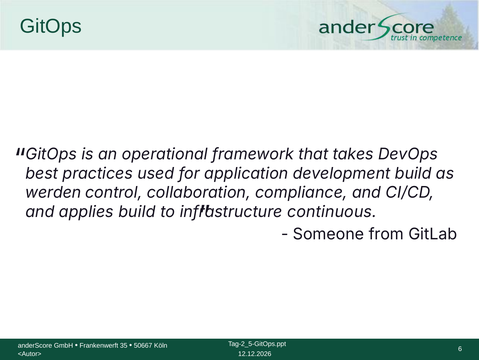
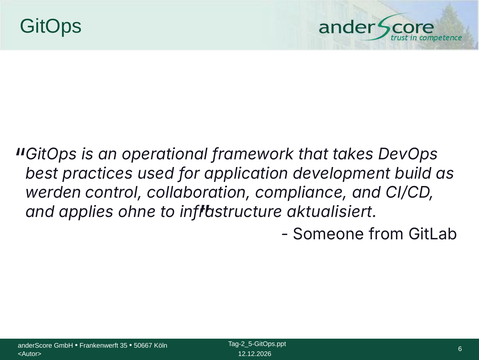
applies build: build -> ohne (137, 211)
continuous: continuous -> aktualisiert (332, 211)
